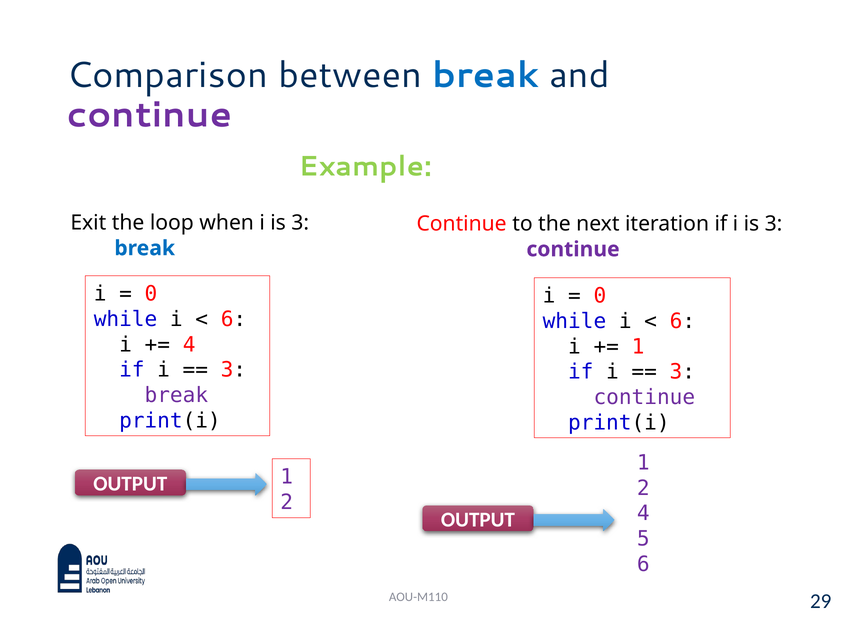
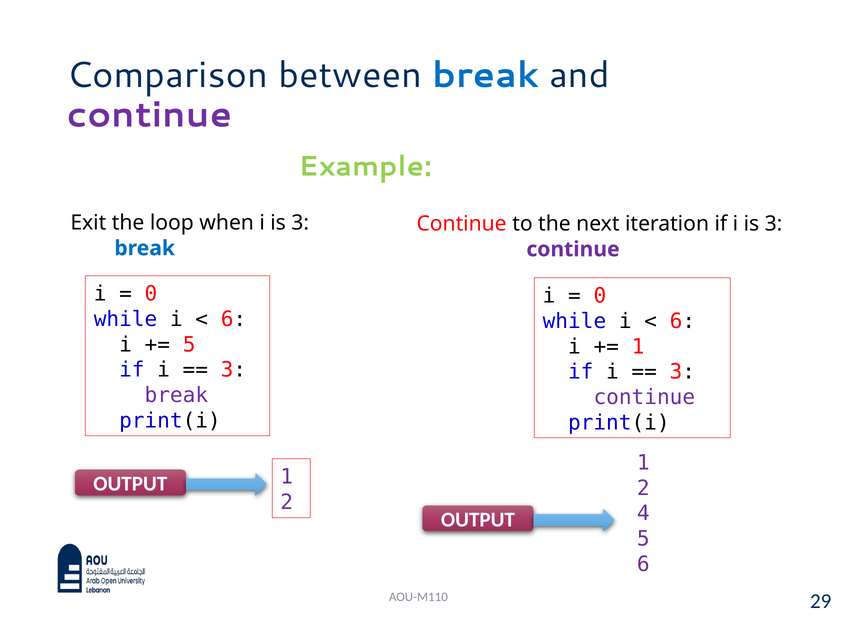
4: 4 -> 5 (189, 345)
